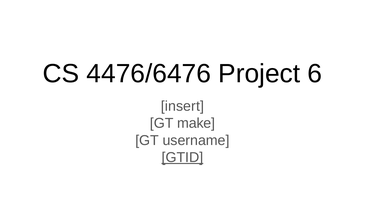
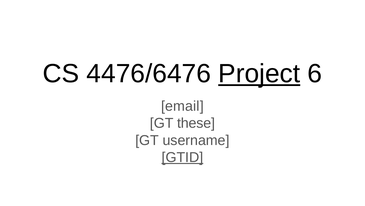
Project underline: none -> present (259, 73)
insert: insert -> email (182, 106)
make: make -> these (196, 123)
